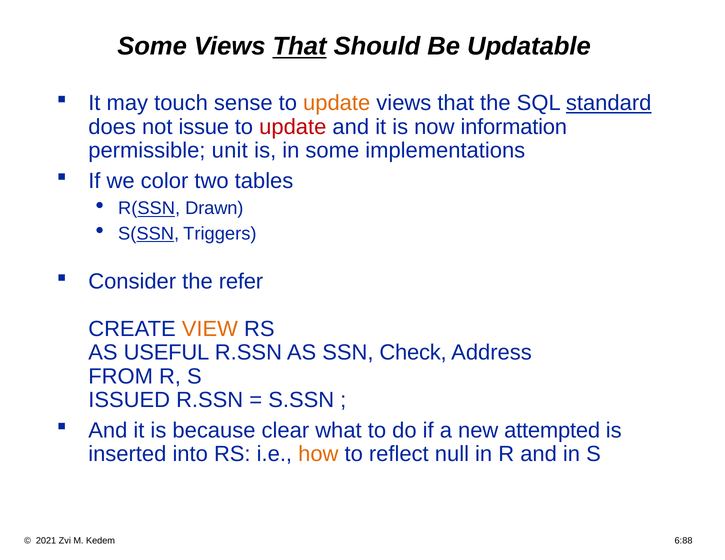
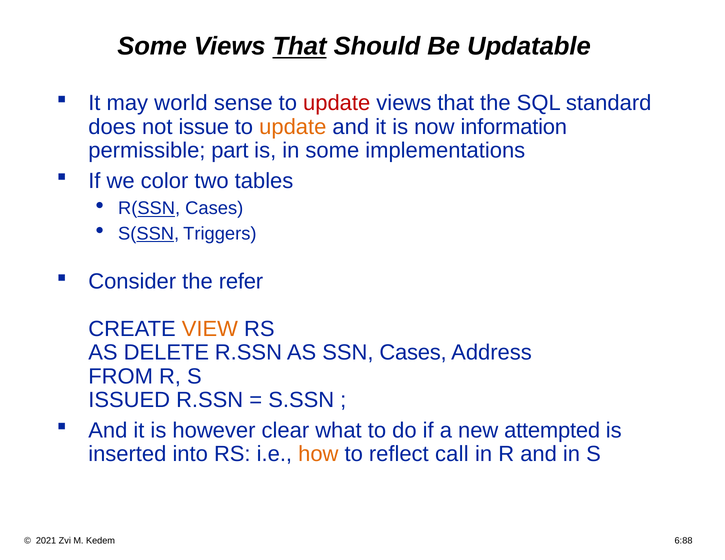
touch: touch -> world (181, 103)
update colour: orange -> red (337, 103)
standard underline: present -> none (609, 103)
update colour: red -> orange (293, 127)
unit: unit -> part (230, 151)
R(SSN Drawn: Drawn -> Cases (214, 208)
USEFUL: USEFUL -> DELETE (166, 353)
SSN Check: Check -> Cases (413, 353)
because: because -> however (214, 431)
null: null -> call (452, 454)
